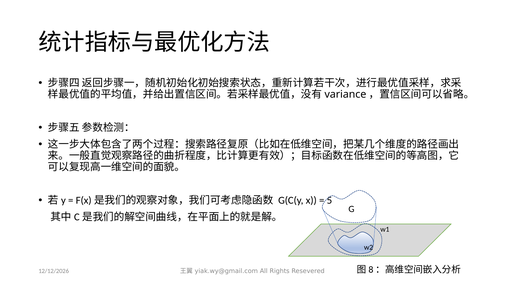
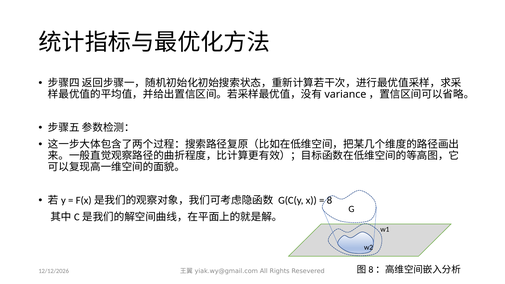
5: 5 -> 8 (329, 200)
